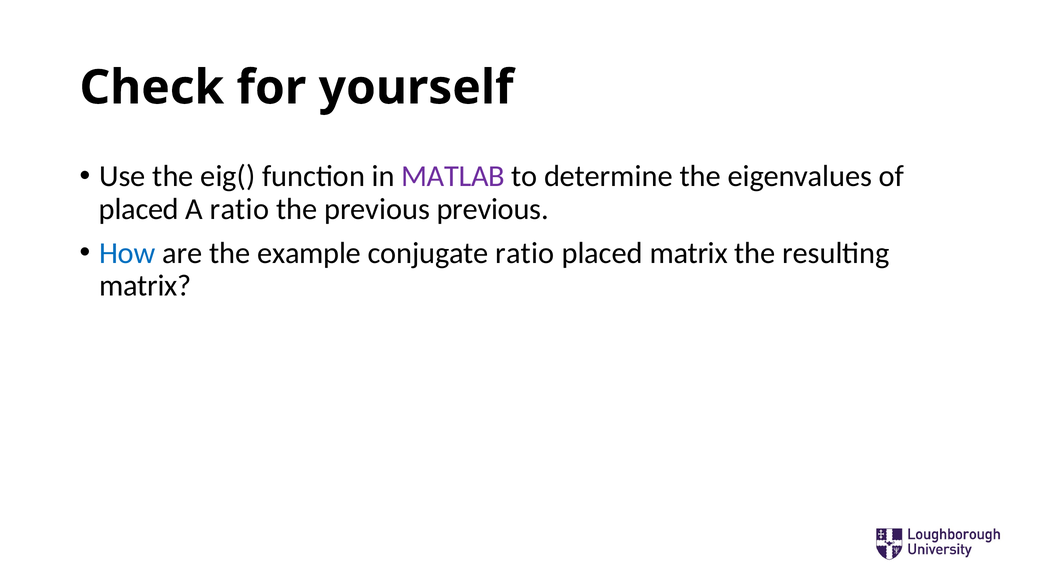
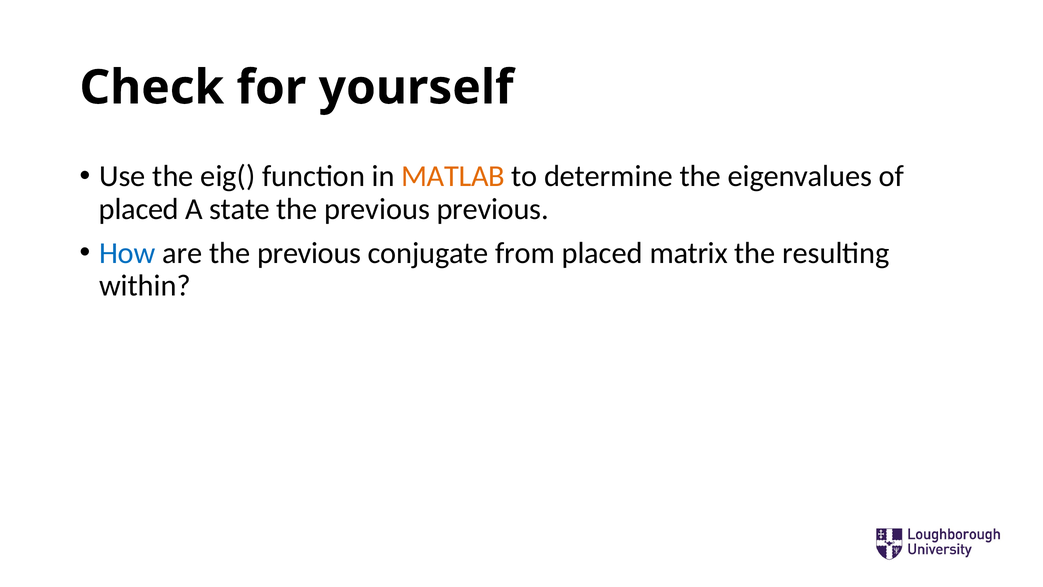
MATLAB colour: purple -> orange (453, 176)
A ratio: ratio -> state (240, 209)
are the example: example -> previous (309, 253)
conjugate ratio: ratio -> from (525, 253)
matrix: matrix -> within (145, 286)
